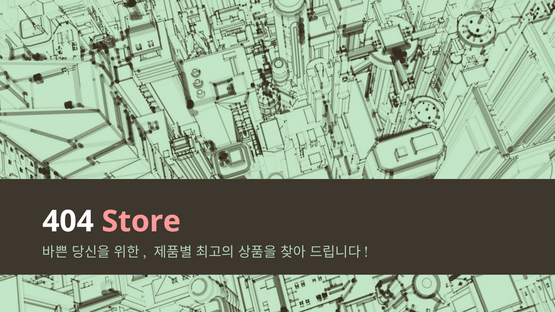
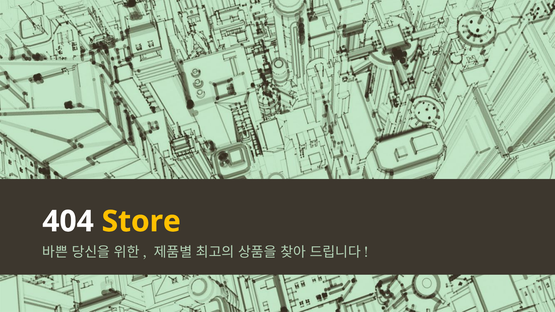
Store colour: pink -> yellow (141, 222)
